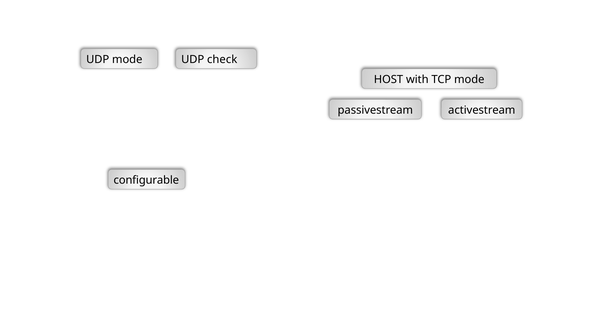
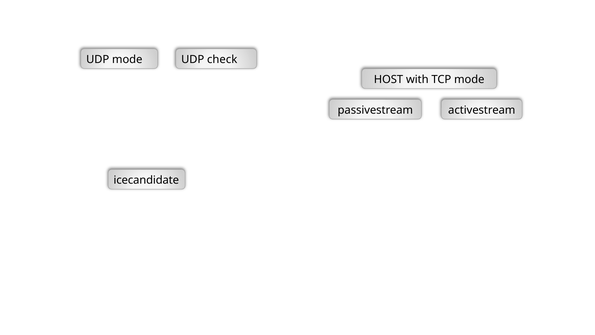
configurable: configurable -> icecandidate (146, 180)
